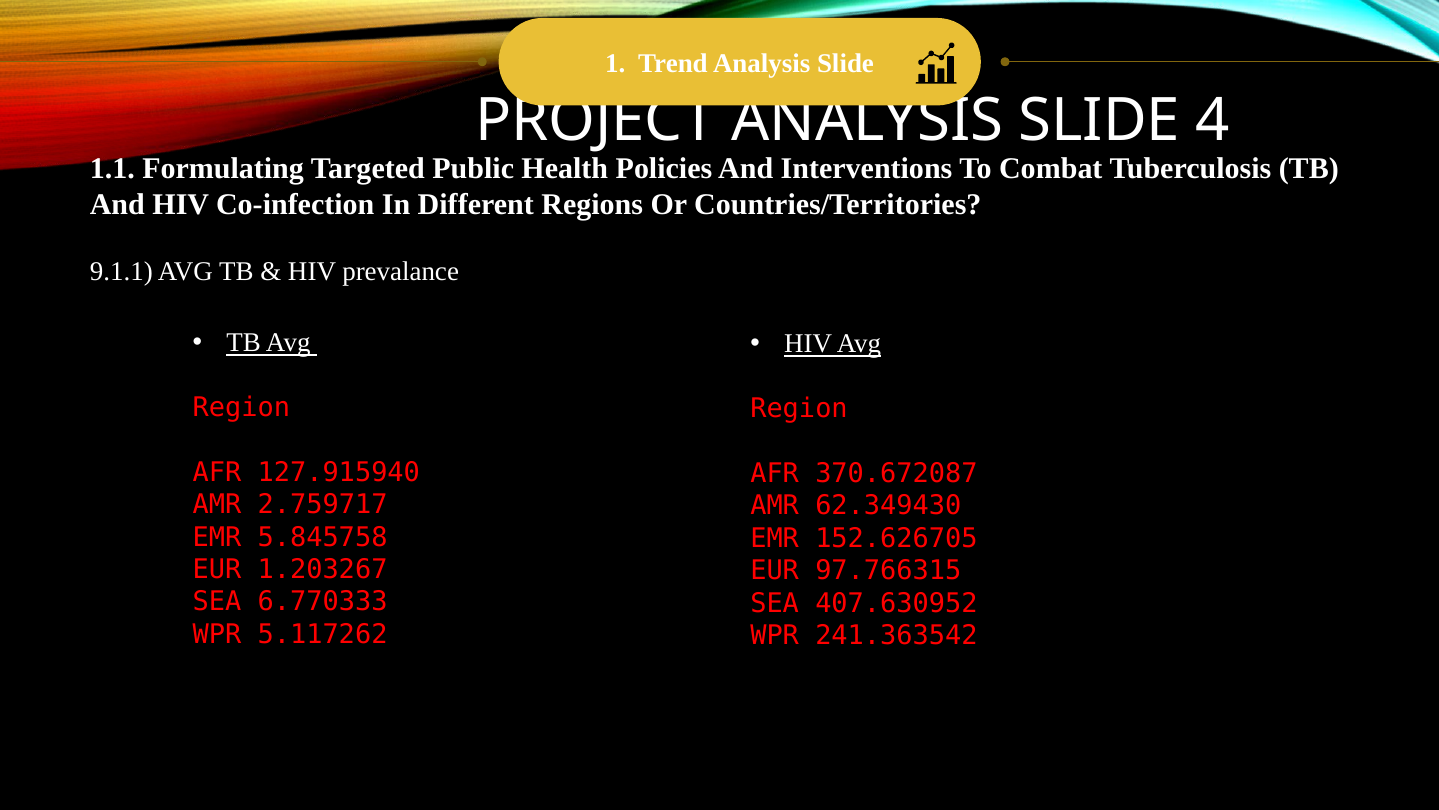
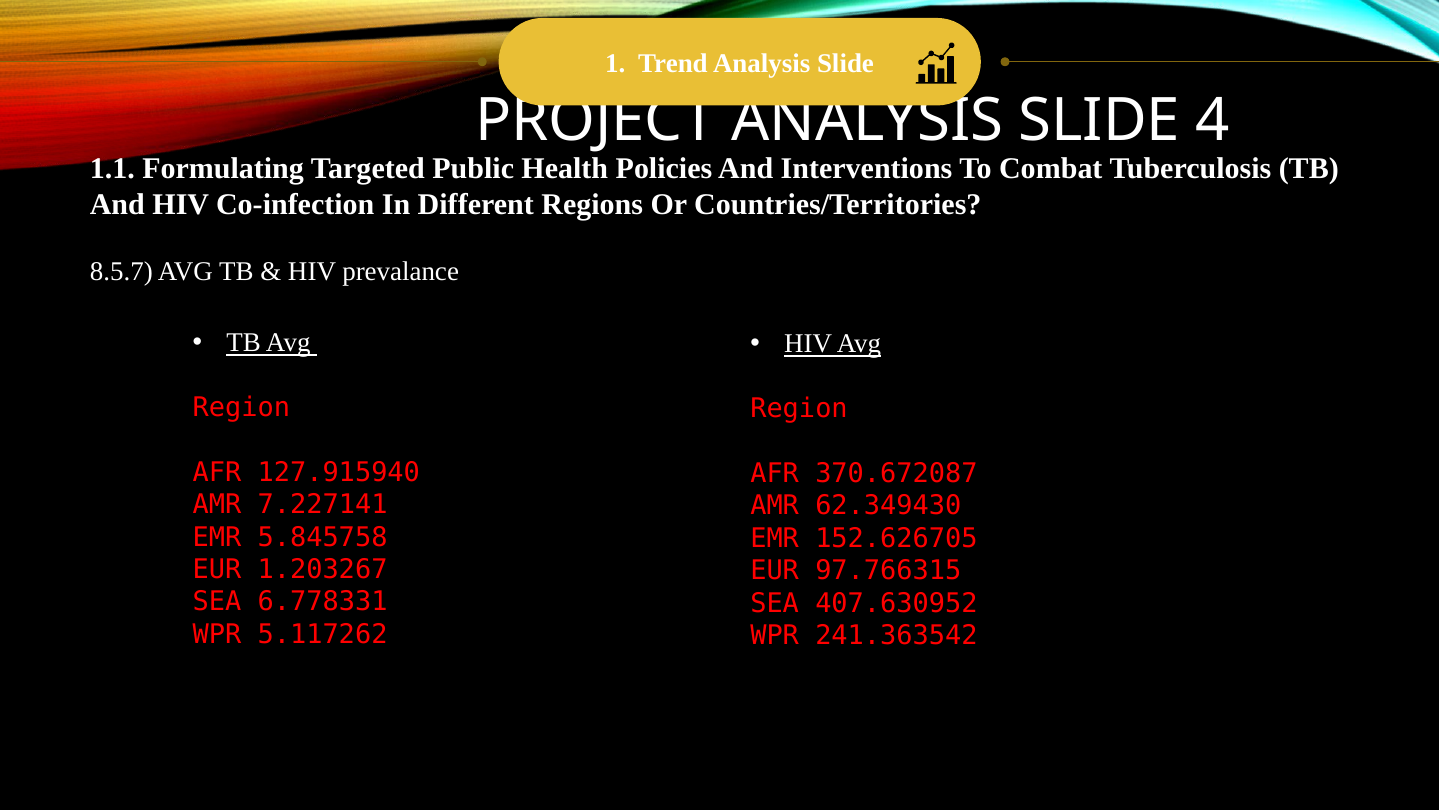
9.1.1: 9.1.1 -> 8.5.7 (121, 271)
2.759717: 2.759717 -> 7.227141 (323, 504)
6.770333: 6.770333 -> 6.778331 (323, 602)
